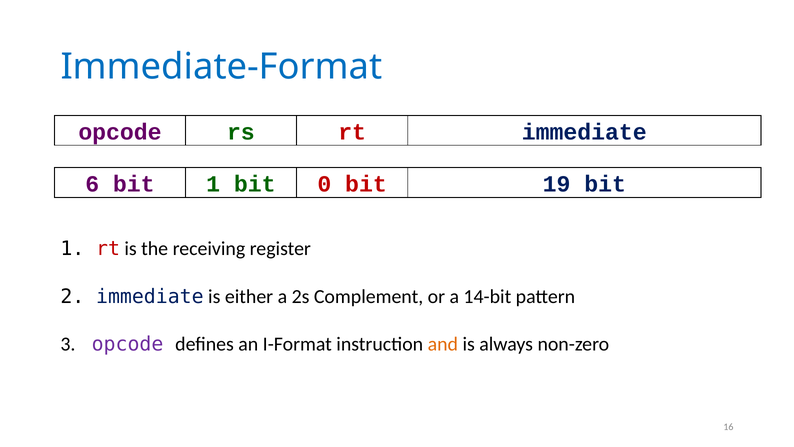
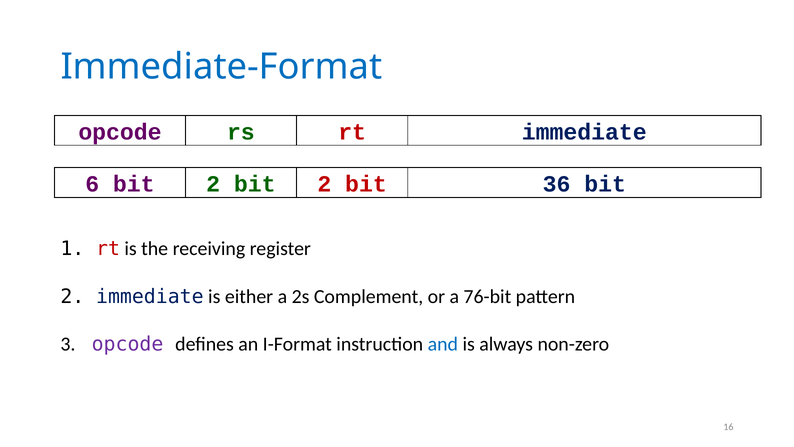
6 bit 1: 1 -> 2 (213, 184)
0: 0 -> 2 (324, 184)
19: 19 -> 36 (557, 184)
14-bit: 14-bit -> 76-bit (487, 296)
and colour: orange -> blue (443, 344)
